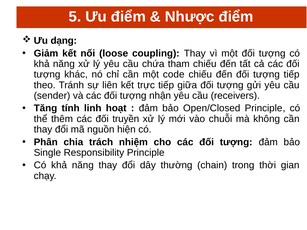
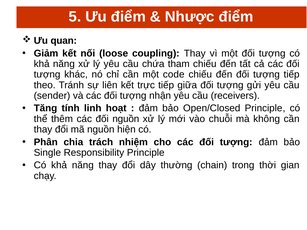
dạng: dạng -> quan (64, 41)
đối truyền: truyền -> nguồn (126, 119)
